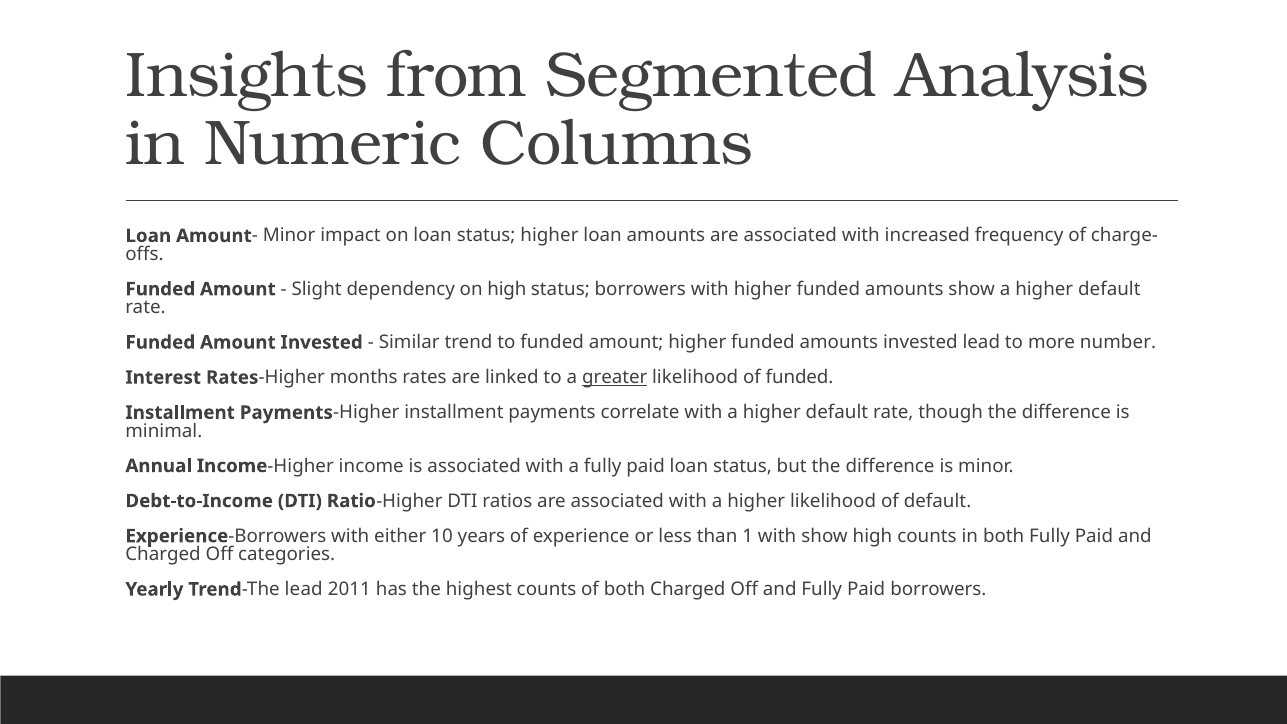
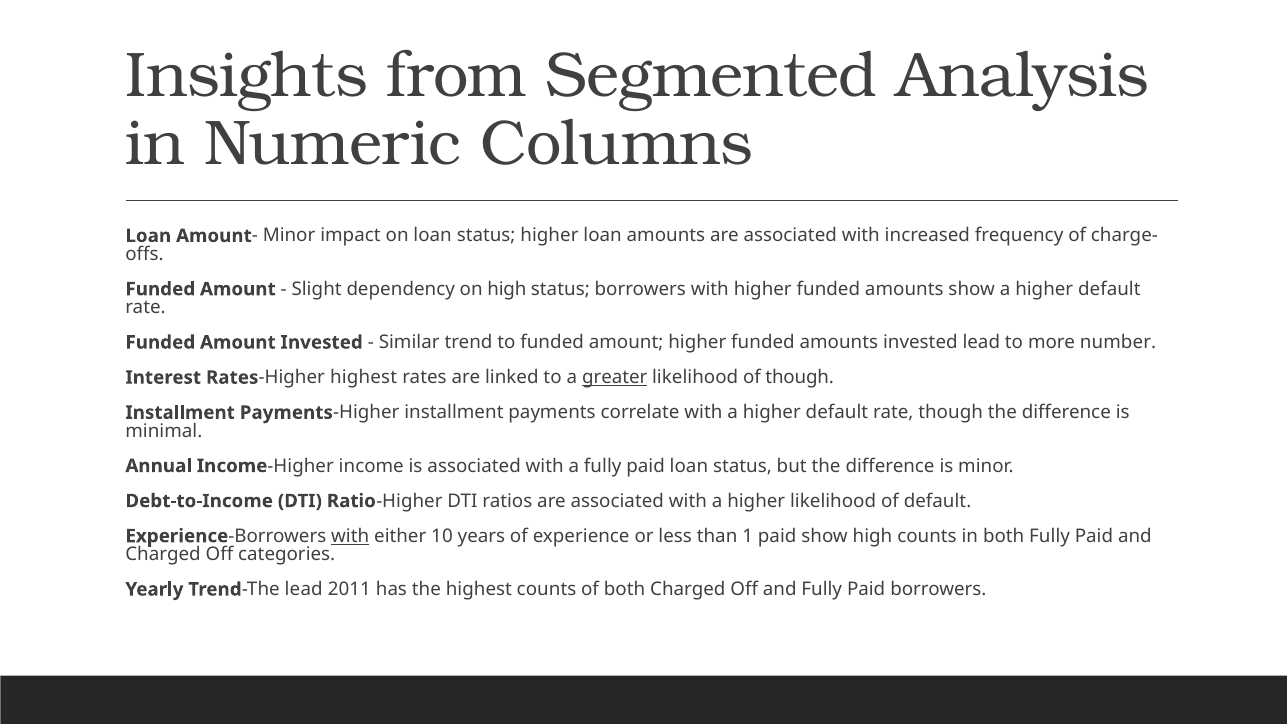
Rates-Higher months: months -> highest (364, 377)
of funded: funded -> though (800, 377)
with underline: none -> present (350, 536)
1 with: with -> paid (777, 536)
